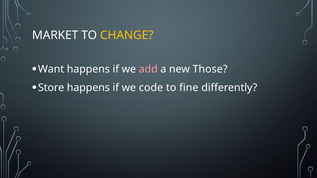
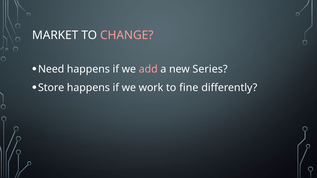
CHANGE colour: yellow -> pink (127, 35)
Want: Want -> Need (51, 69)
Those: Those -> Series (210, 69)
code: code -> work (151, 88)
